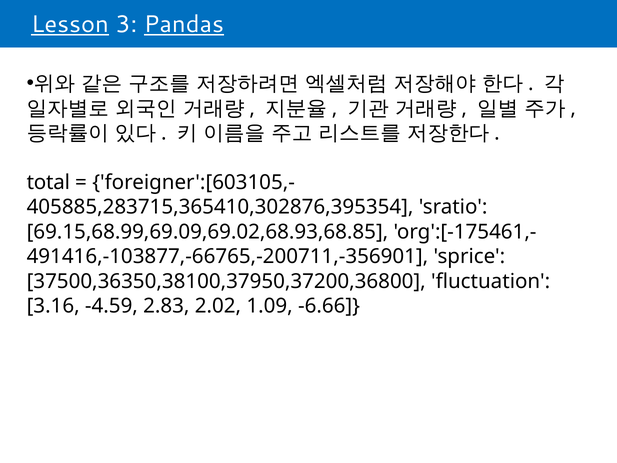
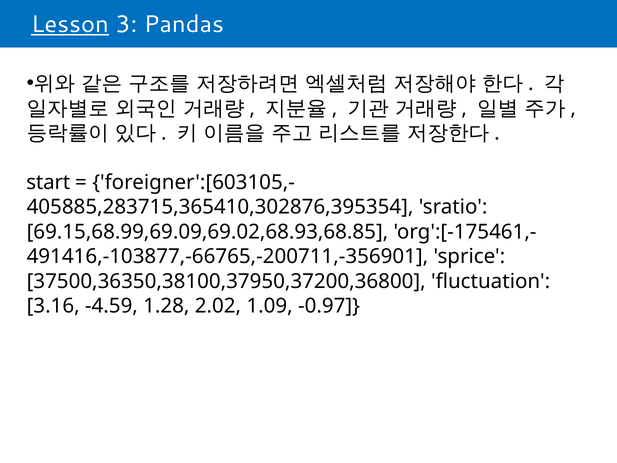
Pandas underline: present -> none (184, 24)
total: total -> start (48, 182)
2.83: 2.83 -> 1.28 (166, 306)
-6.66: -6.66 -> -0.97 (329, 306)
